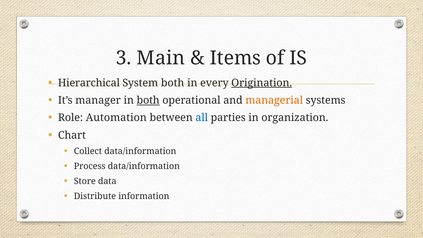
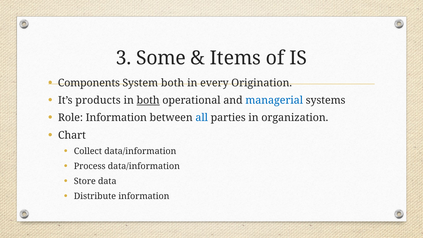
Main: Main -> Some (161, 58)
Hierarchical: Hierarchical -> Components (89, 83)
Origination underline: present -> none (262, 83)
manager: manager -> products (98, 100)
managerial colour: orange -> blue (274, 100)
Role Automation: Automation -> Information (116, 118)
